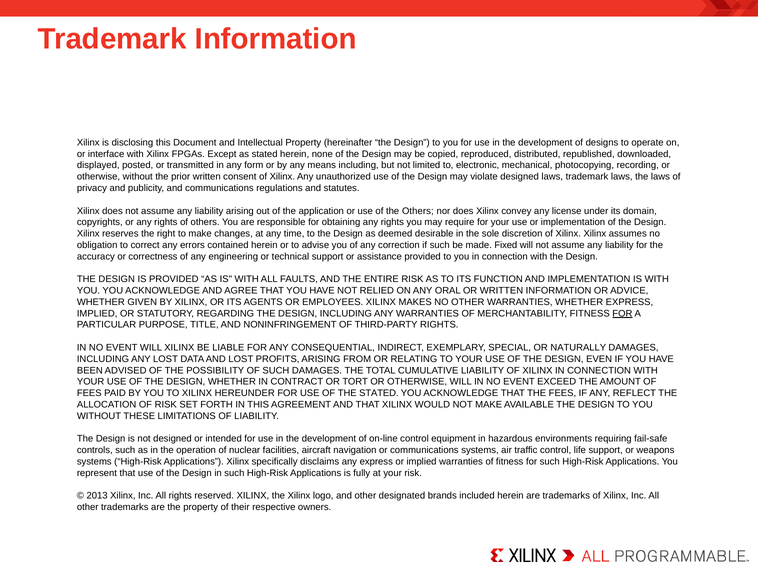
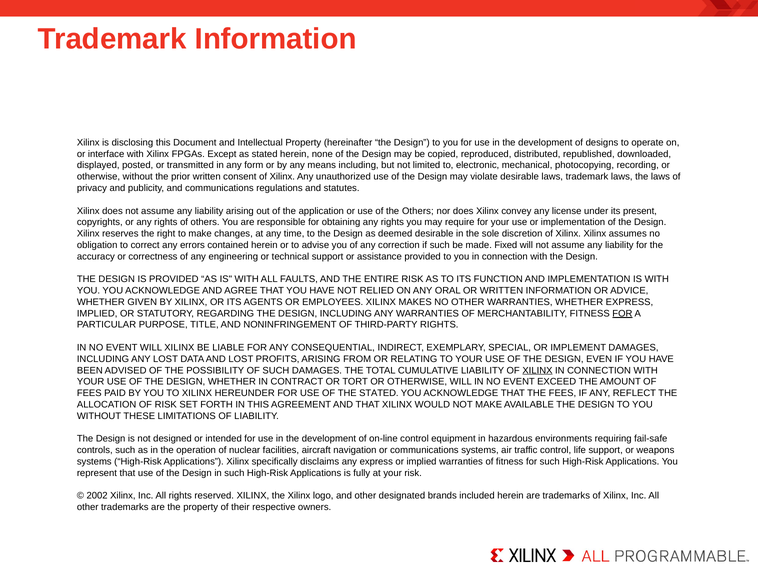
violate designed: designed -> desirable (520, 177)
domain: domain -> present (640, 211)
NATURALLY: NATURALLY -> IMPLEMENT (578, 348)
XILINX underline: none -> present (537, 371)
2013: 2013 -> 2002 (97, 496)
